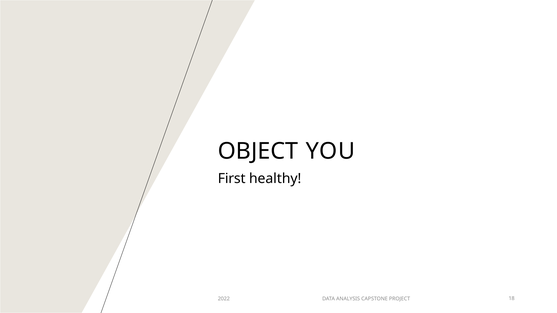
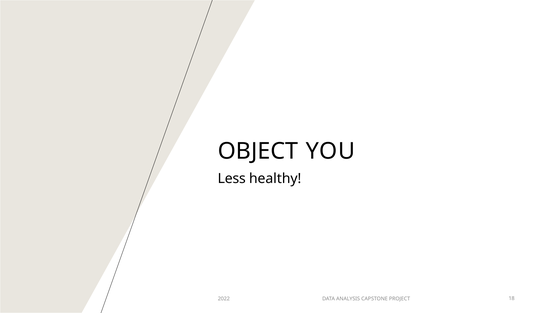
First: First -> Less (232, 179)
